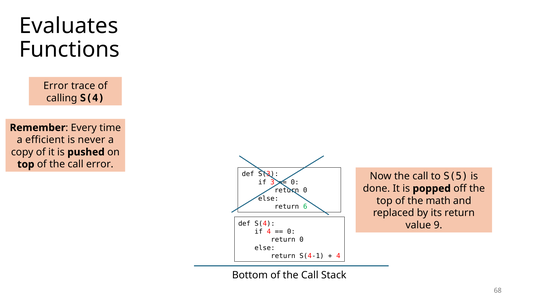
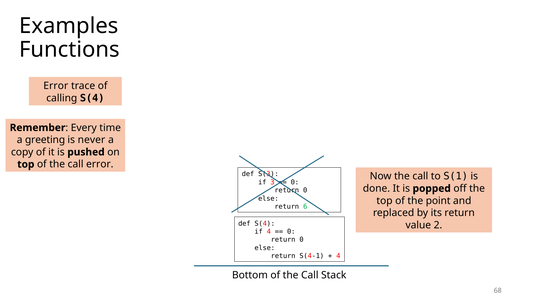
Evaluates: Evaluates -> Examples (69, 26)
efficient: efficient -> greeting (45, 140)
S(5: S(5 -> S(1 (456, 177)
math: math -> point (438, 201)
9: 9 -> 2 (438, 225)
